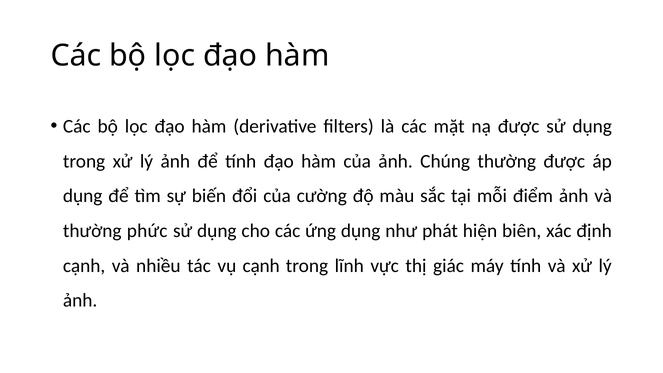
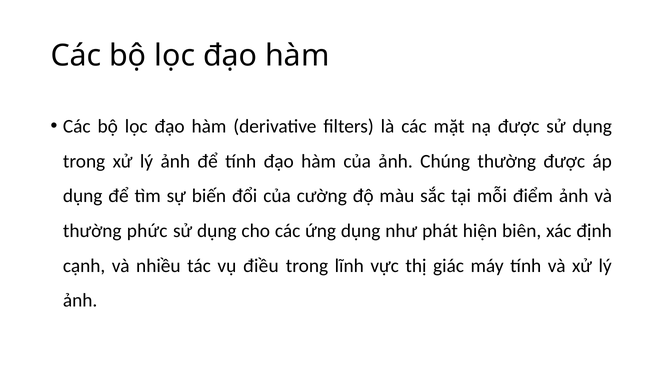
vụ cạnh: cạnh -> điều (261, 266)
